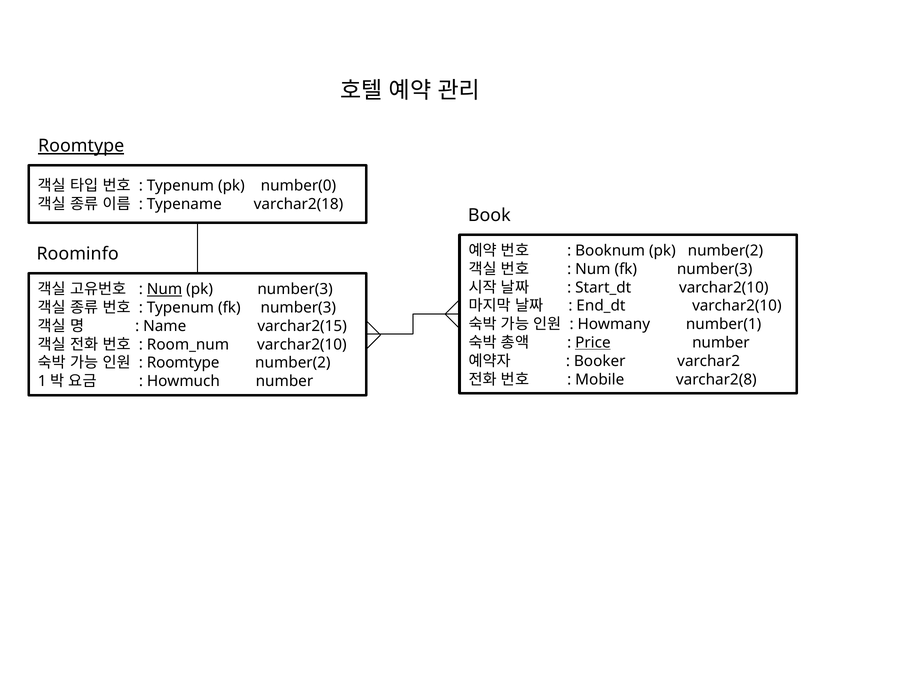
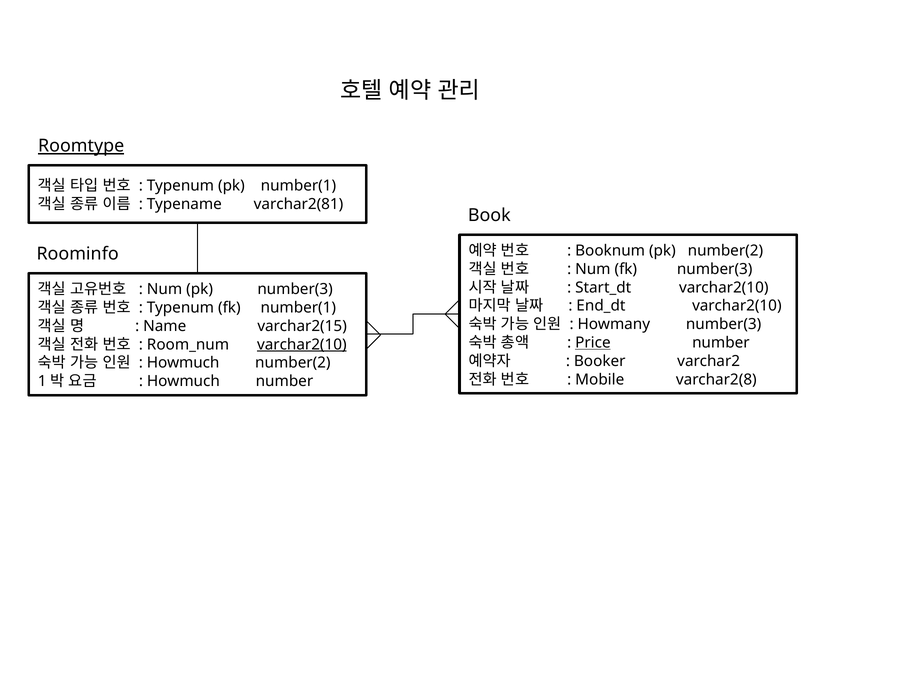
pk number(0: number(0 -> number(1 (298, 186)
varchar2(18: varchar2(18 -> varchar2(81 (298, 204)
Num underline: present -> none (164, 289)
Typenum fk number(3: number(3 -> number(1 (298, 307)
Howmany number(1: number(1 -> number(3 (724, 324)
varchar2(10 underline: none -> present (302, 344)
Roomtype: Roomtype -> Howmuch (183, 362)
